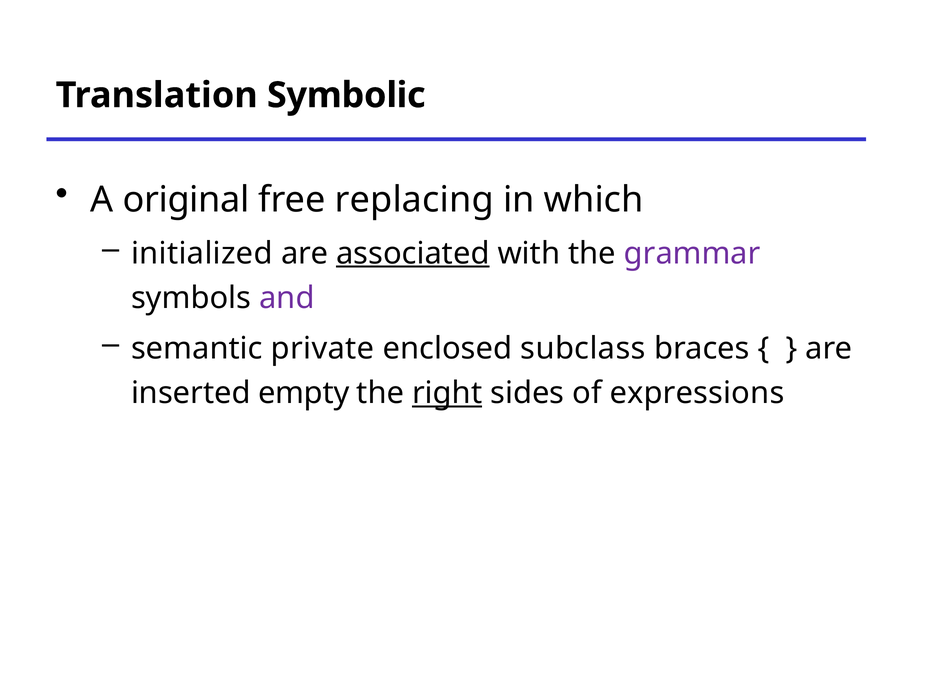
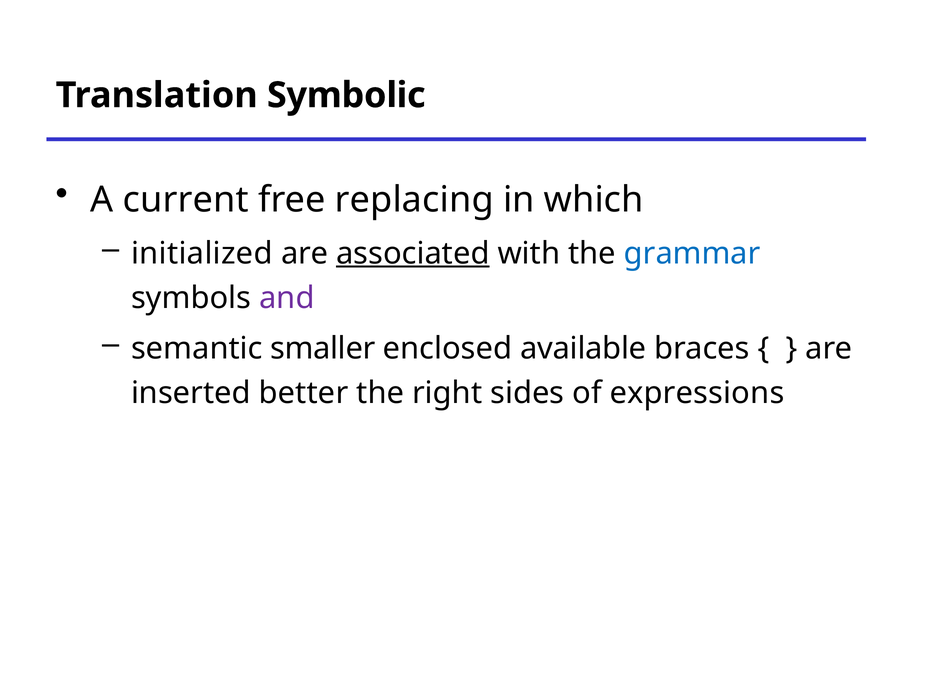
original: original -> current (186, 200)
grammar colour: purple -> blue (692, 253)
private: private -> smaller (323, 349)
subclass: subclass -> available (583, 349)
empty: empty -> better (304, 393)
right underline: present -> none (447, 393)
